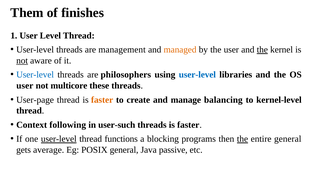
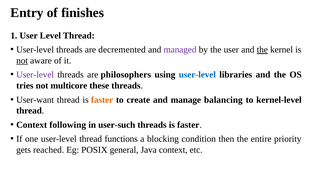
Them: Them -> Entry (27, 13)
management: management -> decremented (122, 50)
managed colour: orange -> purple (180, 50)
User-level colour: blue -> purple (35, 75)
user: user -> tries (25, 86)
User-page: User-page -> User-want (35, 100)
user-level underline: present -> none (59, 139)
programs: programs -> condition (199, 139)
the underline: present -> none (242, 139)
entire general: general -> priority (288, 139)
average: average -> reached (49, 150)
Java passive: passive -> context (173, 150)
